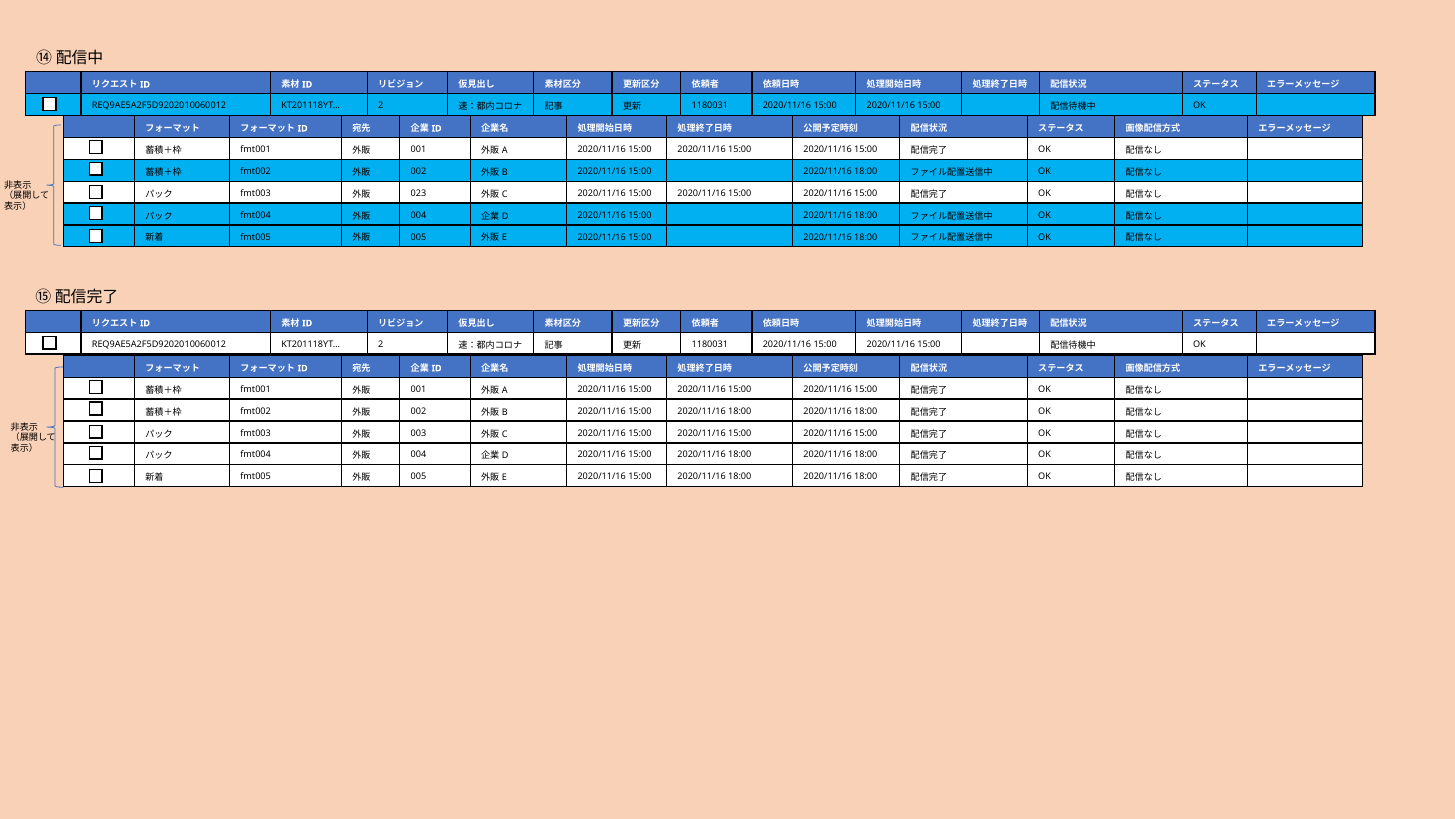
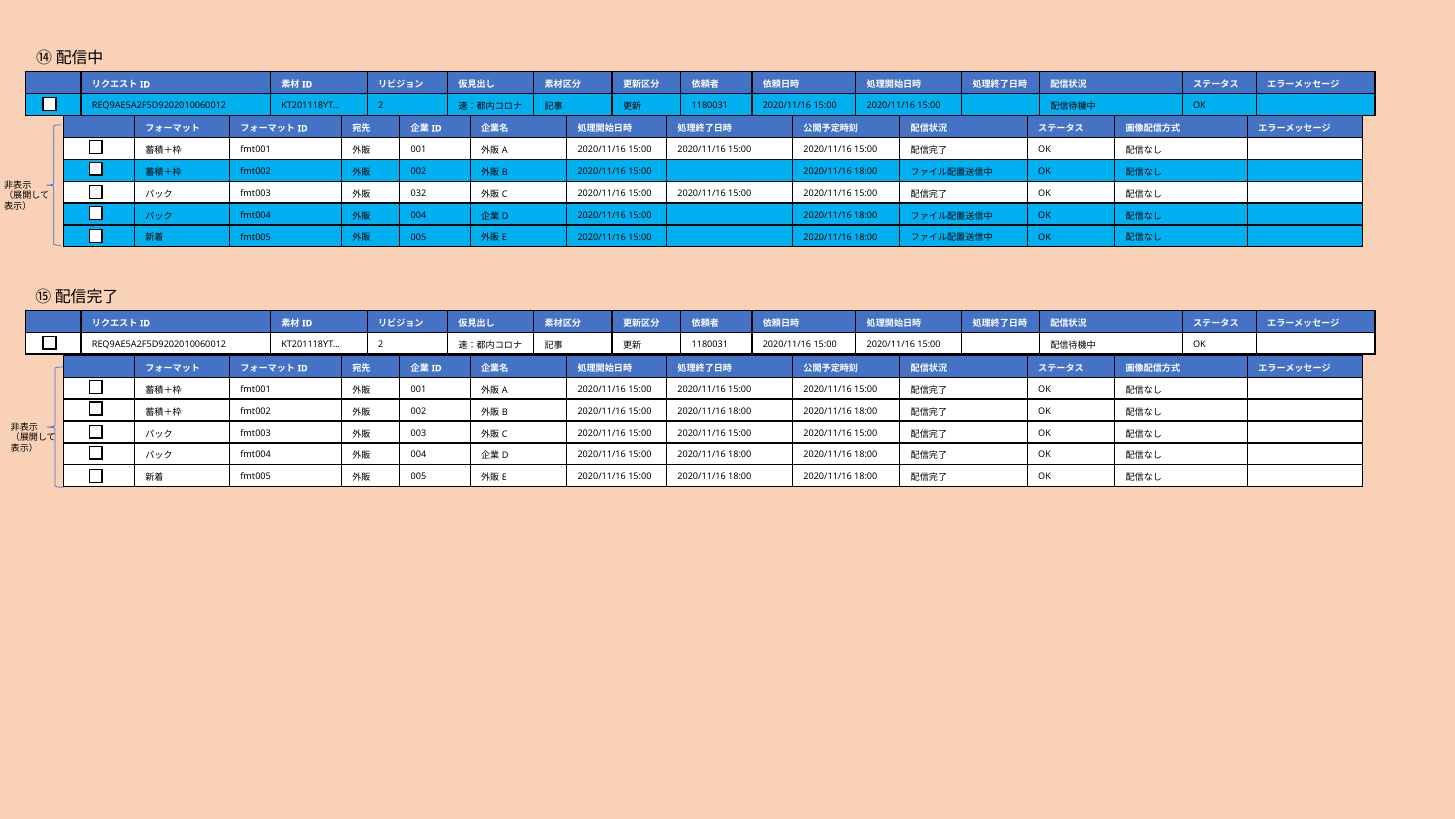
023: 023 -> 032 (419, 193)
